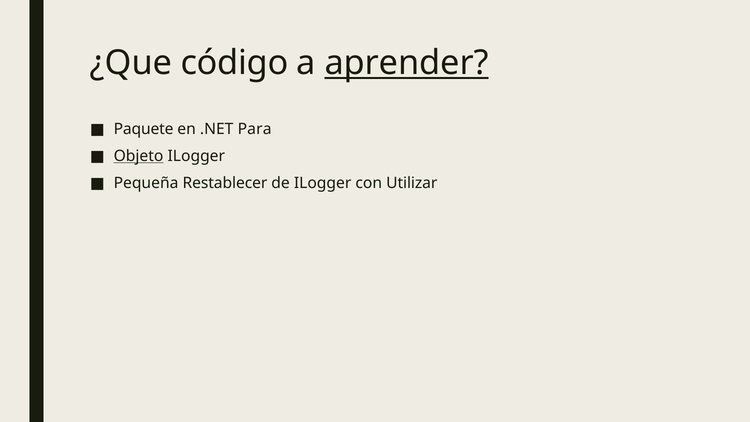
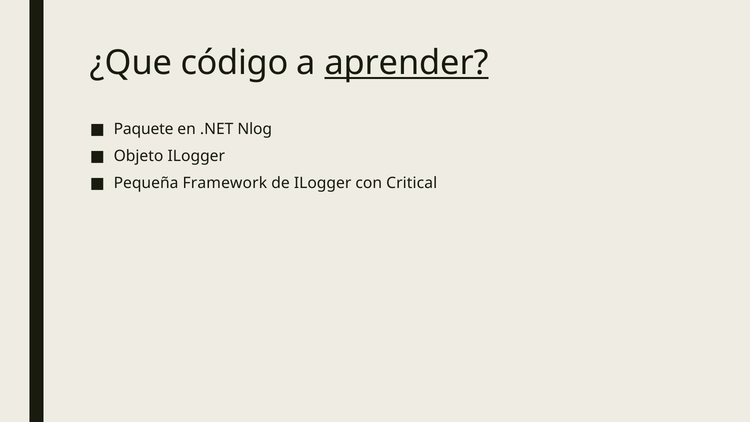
Para: Para -> Nlog (255, 129)
Objeto underline: present -> none (139, 156)
Restablecer: Restablecer -> Framework (225, 183)
Utilizar: Utilizar -> Critical (412, 183)
